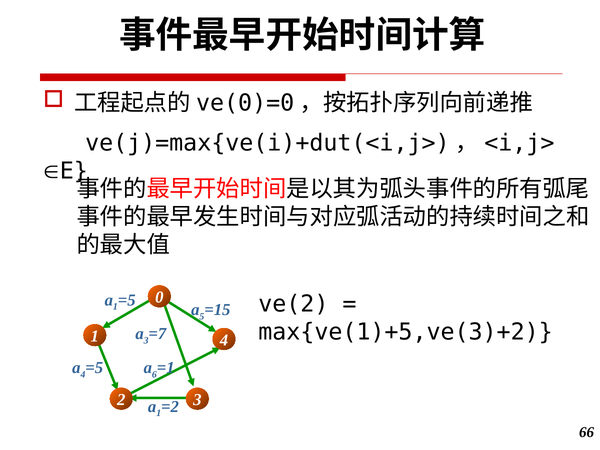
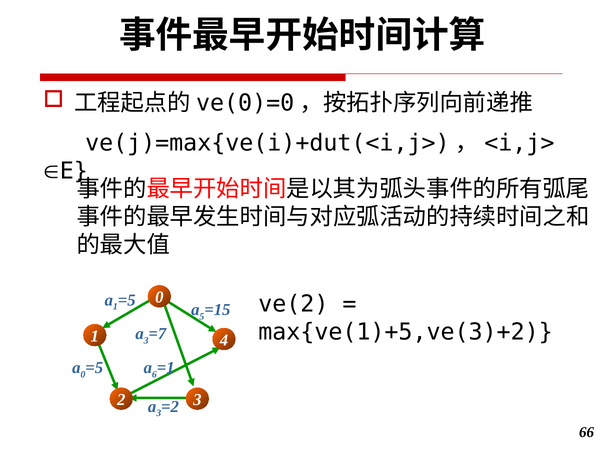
4: 4 -> 0 (83, 374)
1: 1 -> 3 (159, 413)
